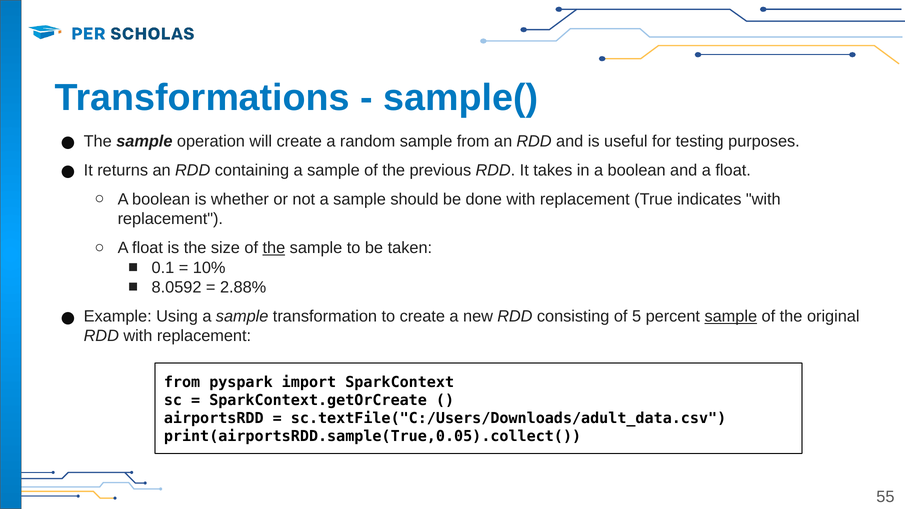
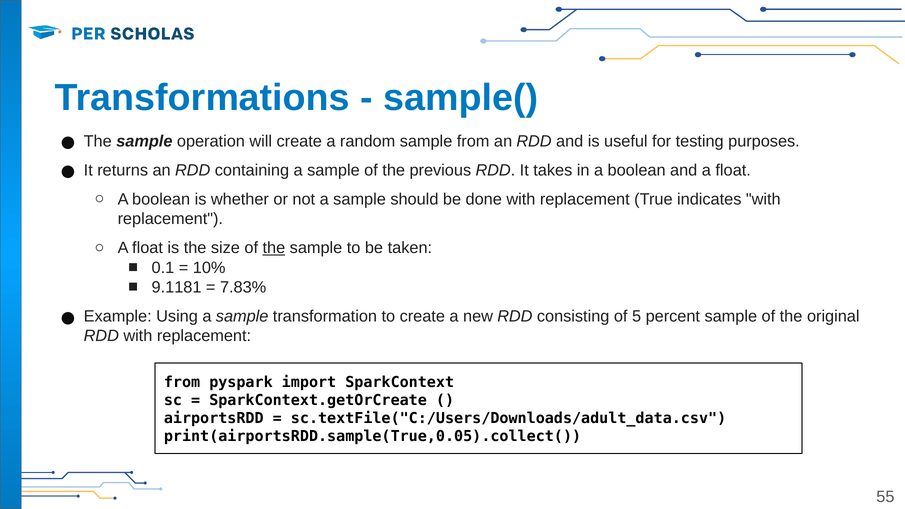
8.0592: 8.0592 -> 9.1181 (177, 287)
2.88%: 2.88% -> 7.83% (243, 287)
sample underline: present -> none (731, 316)
